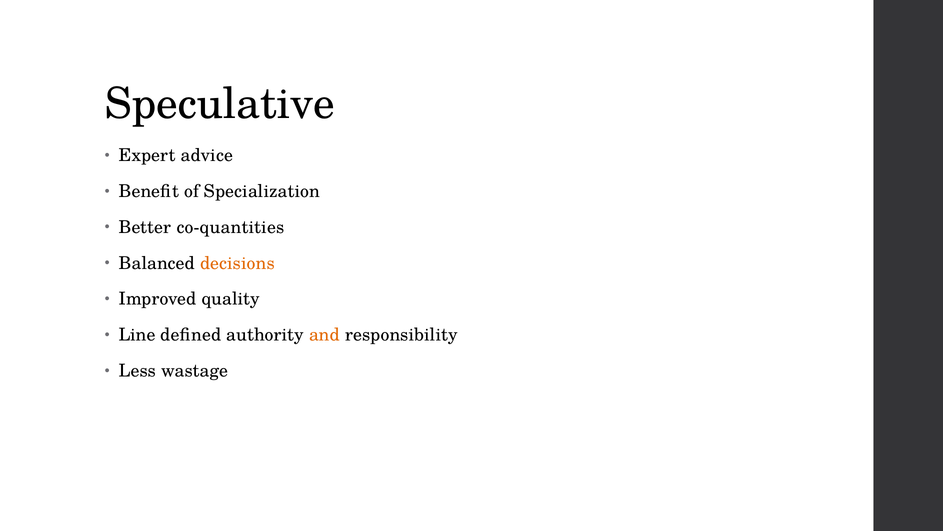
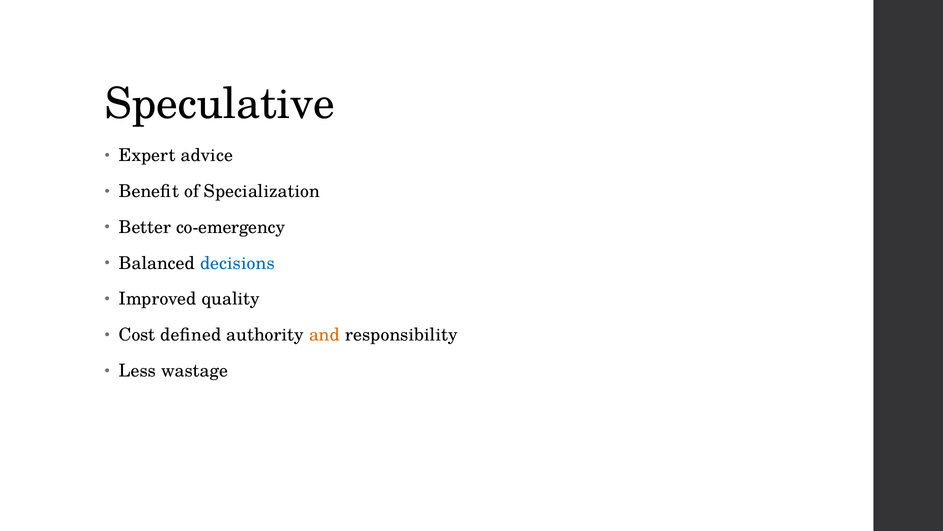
co-quantities: co-quantities -> co-emergency (231, 227)
decisions colour: orange -> blue (238, 263)
Line: Line -> Cost (137, 335)
